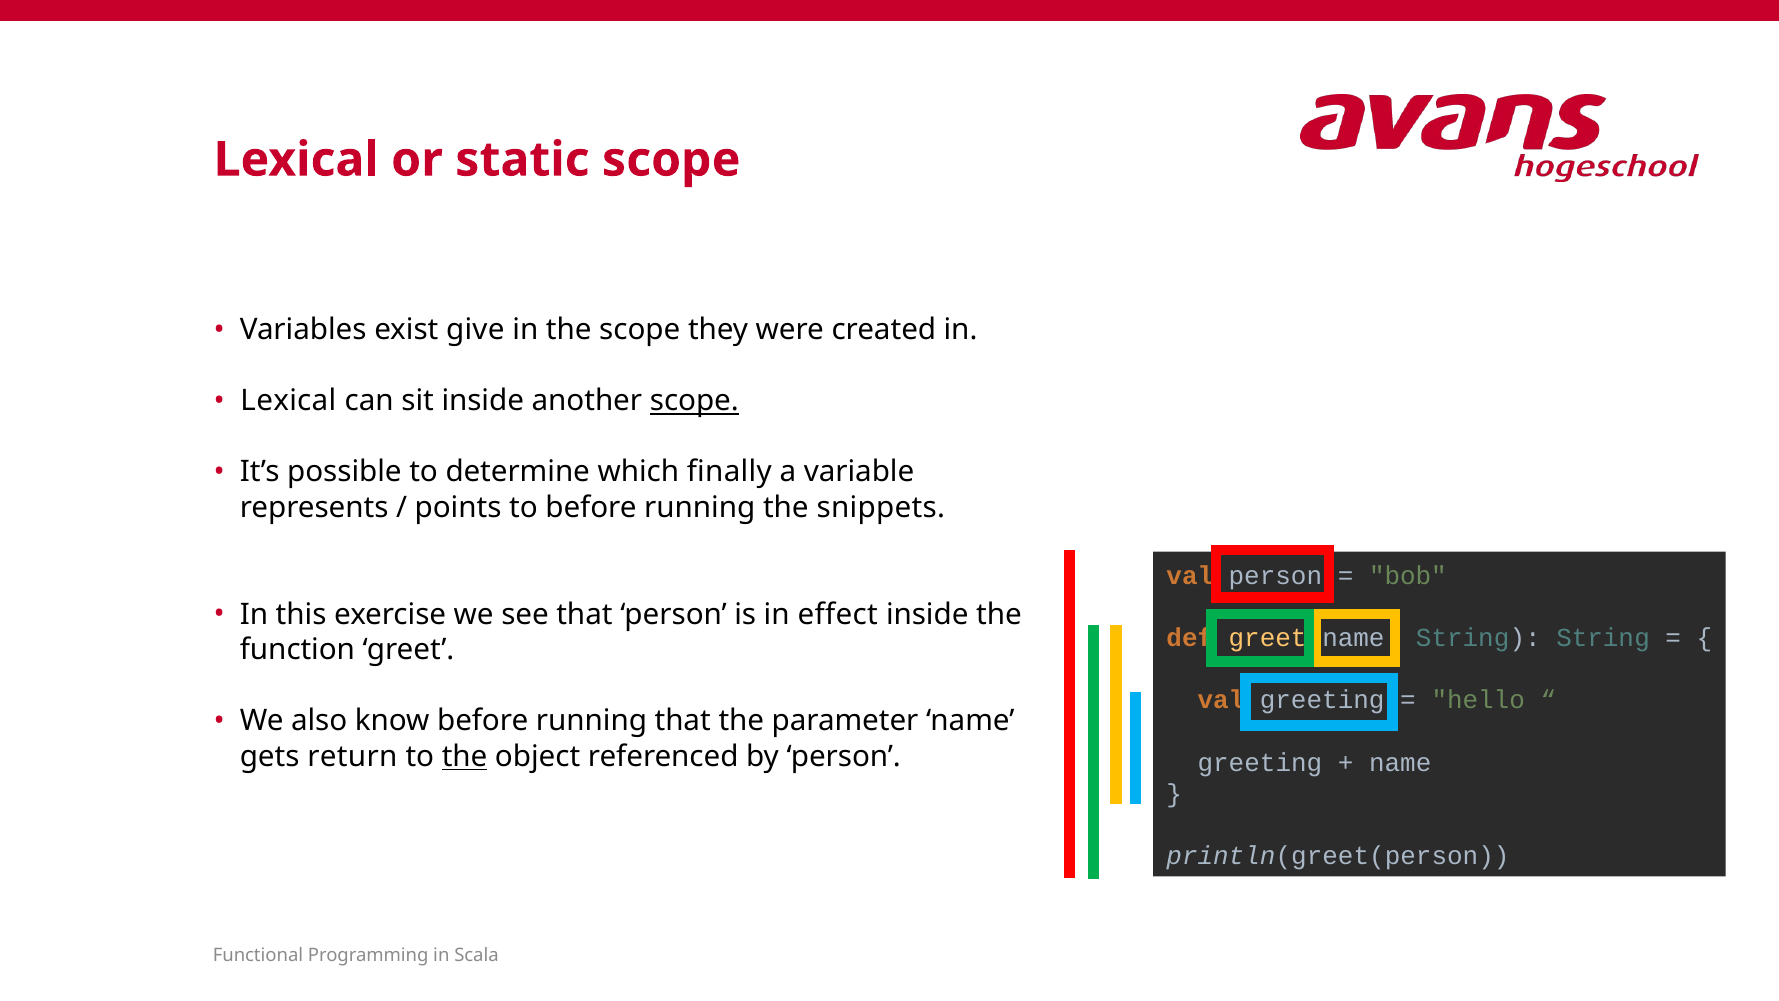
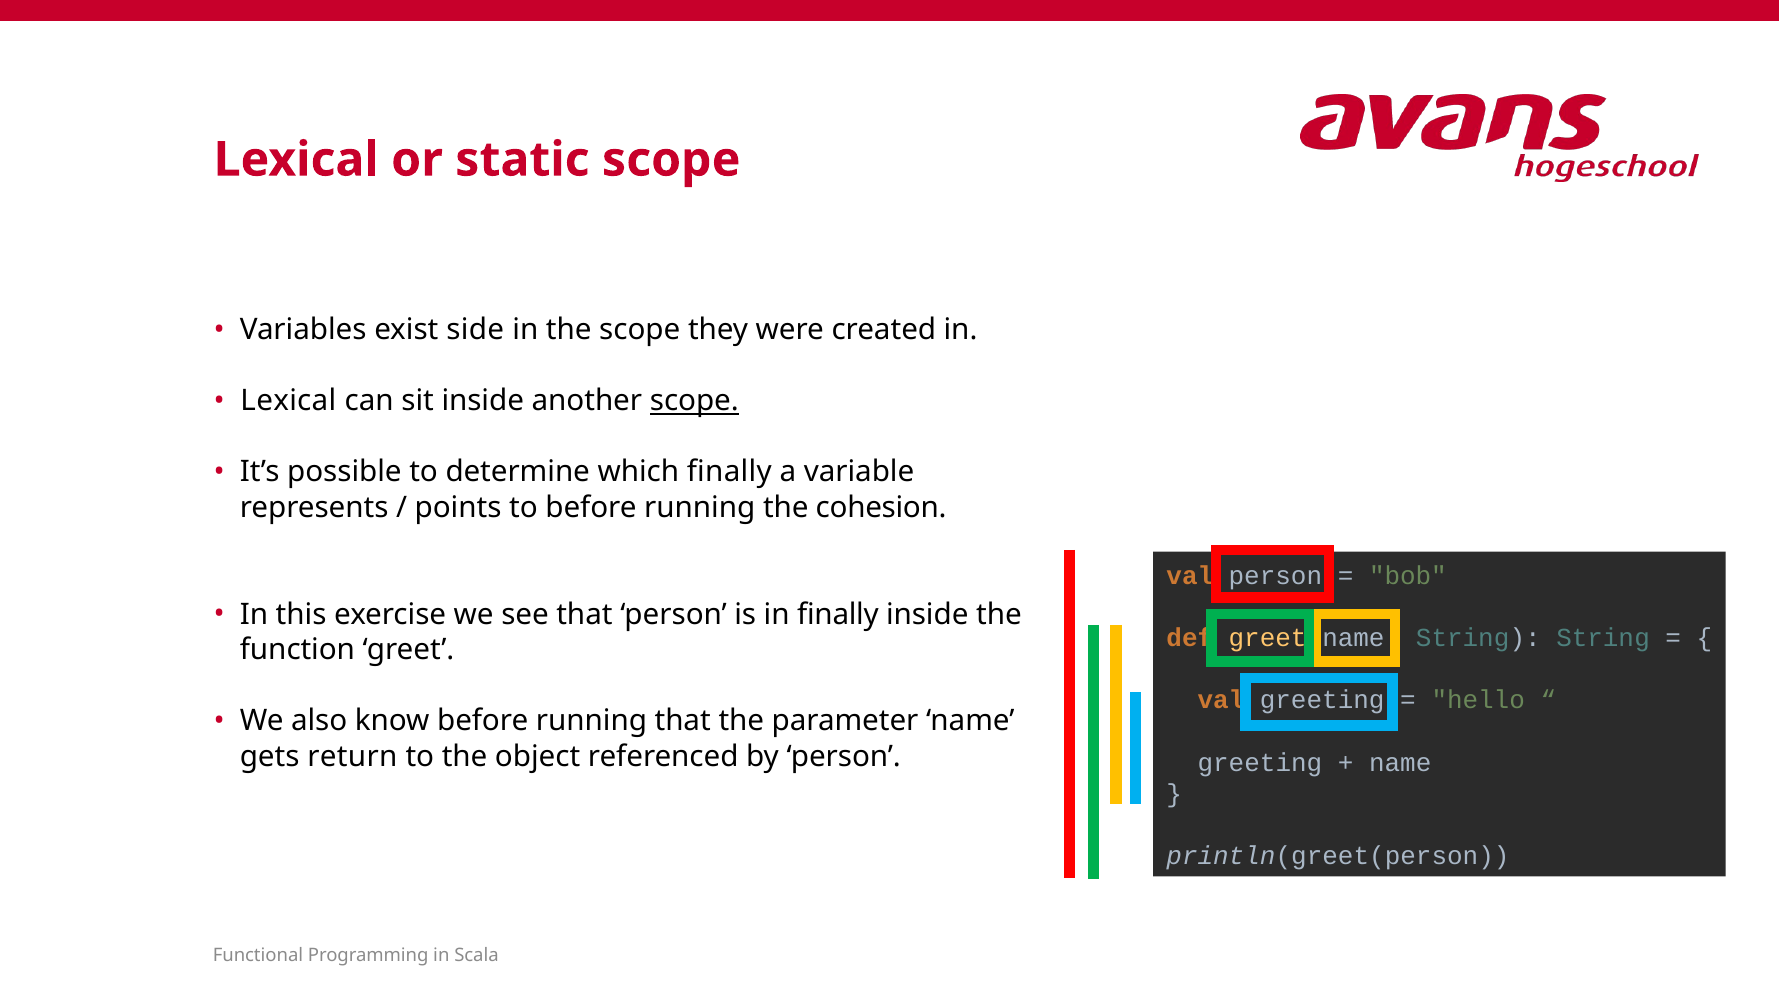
give: give -> side (475, 330)
snippets: snippets -> cohesion (881, 508)
in effect: effect -> finally (838, 614)
the underline: present -> none (465, 757)
